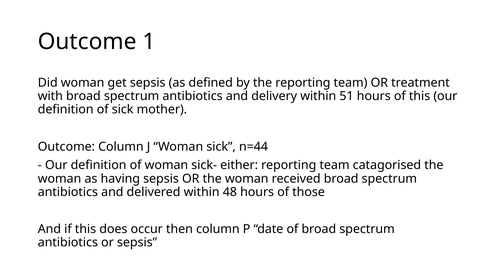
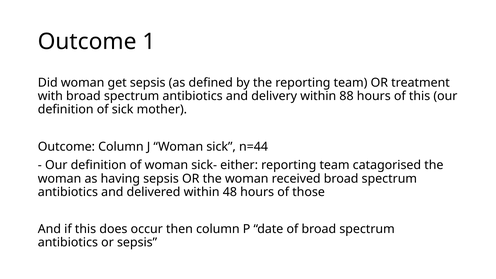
51: 51 -> 88 (347, 96)
